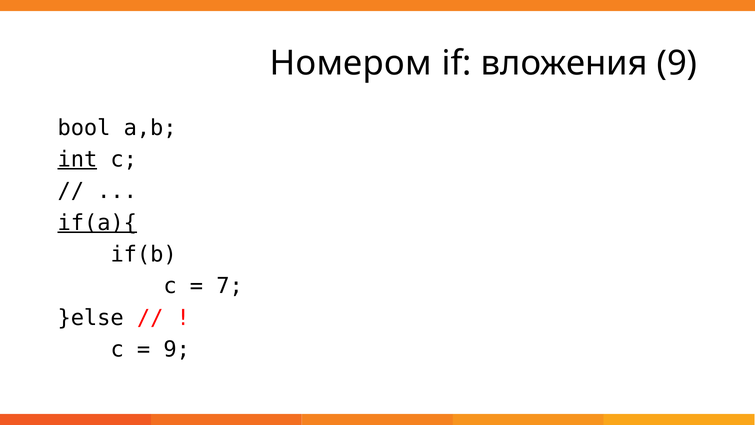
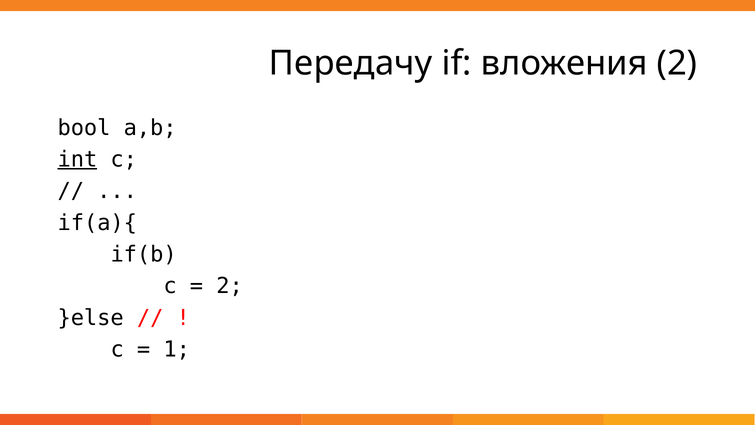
Номером: Номером -> Передачу (351, 63)
вложения 9: 9 -> 2 (677, 63)
if(a){ underline: present -> none (97, 223)
7: 7 -> 2 (230, 286)
9: 9 -> 1 (177, 349)
